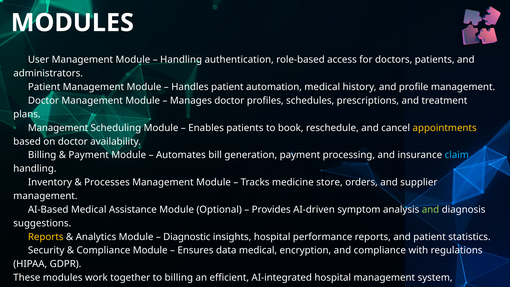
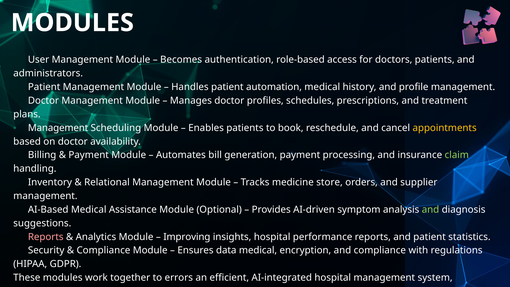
Handling: Handling -> Becomes (181, 60)
claim colour: light blue -> light green (457, 155)
Processes: Processes -> Relational (107, 182)
Reports colour: yellow -> pink (46, 237)
Diagnostic: Diagnostic -> Improving (187, 237)
to billing: billing -> errors (179, 278)
